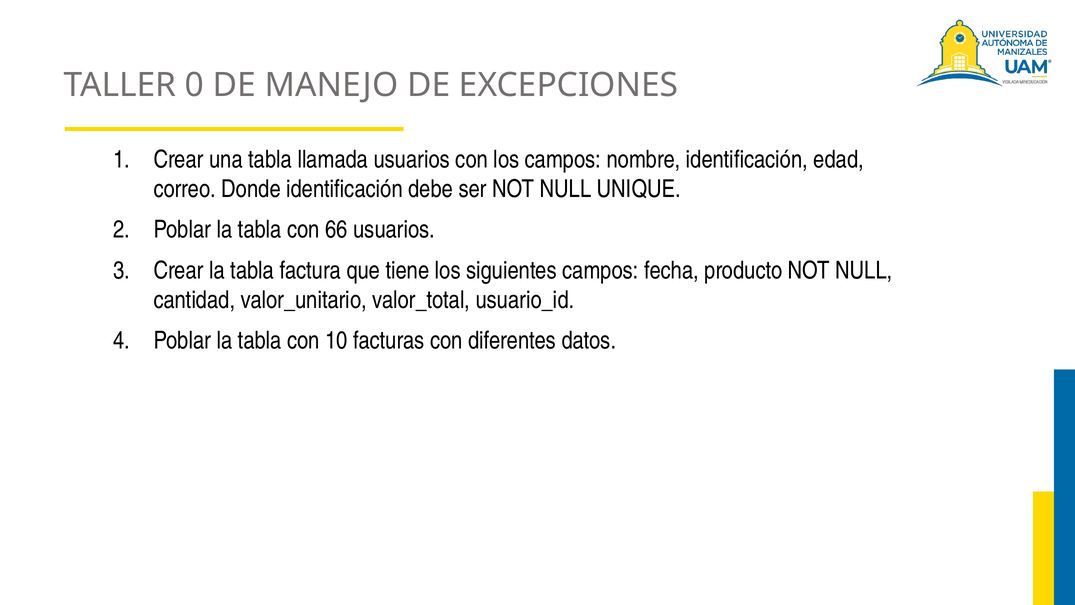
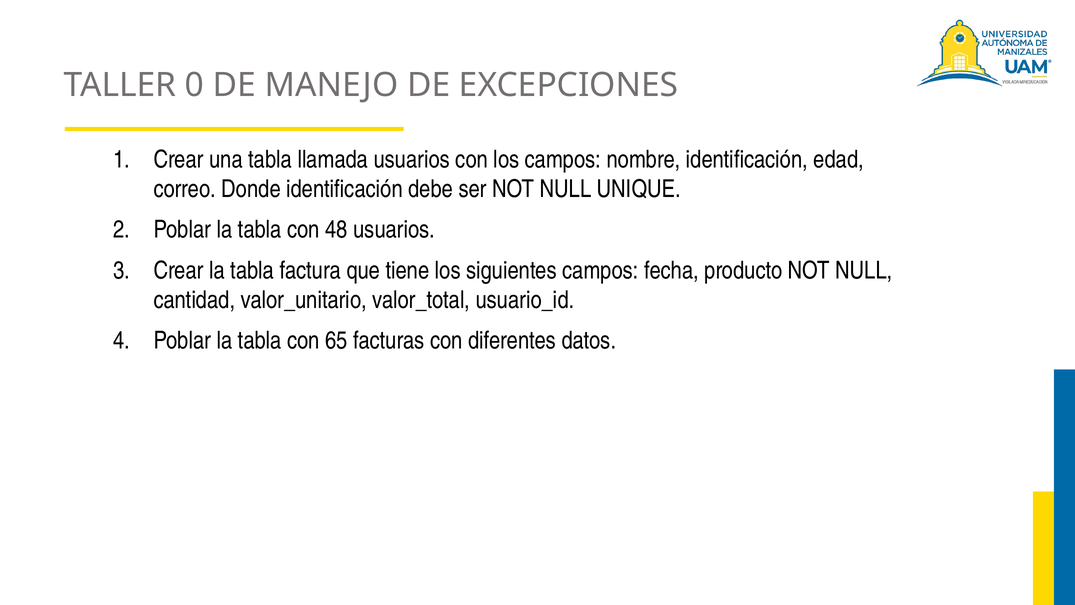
66: 66 -> 48 (337, 230)
10: 10 -> 65 (337, 341)
